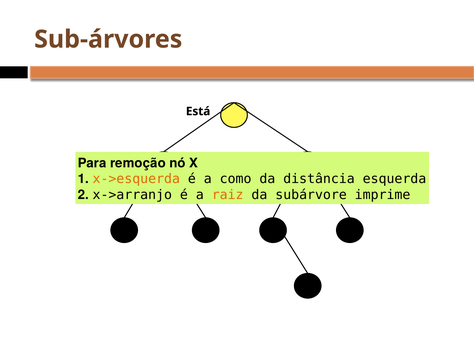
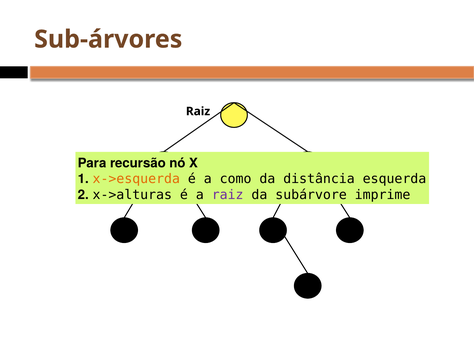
Está: Está -> Raiz (198, 111)
remoção: remoção -> recursão (138, 163)
x->arranjo: x->arranjo -> x->alturas (132, 194)
raiz colour: orange -> purple (228, 194)
